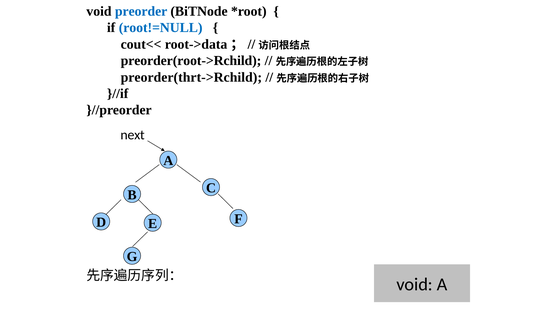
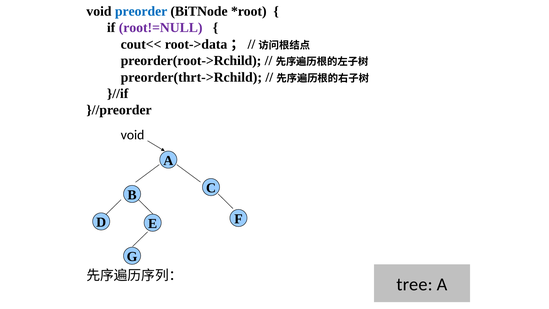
root!=NULL colour: blue -> purple (161, 28)
next: next -> void (133, 135)
void: void -> tree (415, 284)
